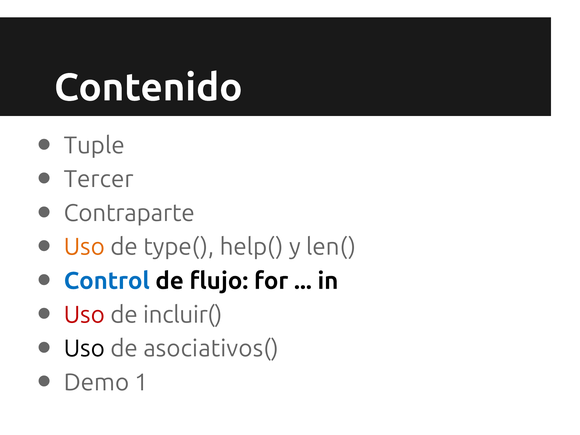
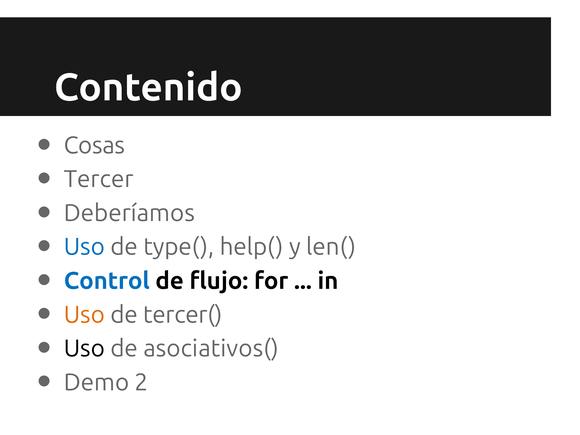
Tuple: Tuple -> Cosas (94, 145)
Contraparte: Contraparte -> Deberíamos (129, 213)
Uso colour: orange -> blue (84, 247)
Uso colour: red -> orange (84, 315)
incluir(: incluir( -> tercer( (183, 315)
1: 1 -> 2 (141, 382)
